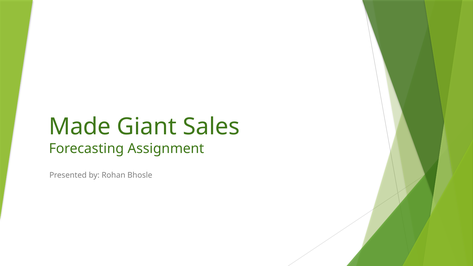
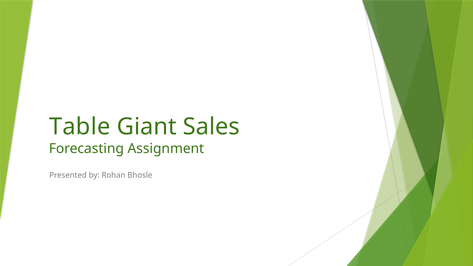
Made: Made -> Table (80, 127)
